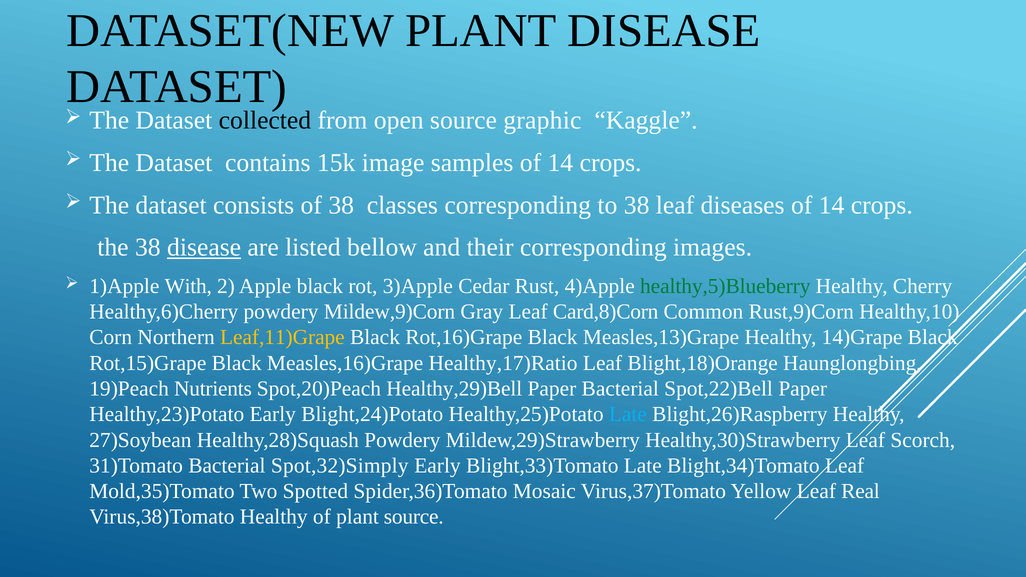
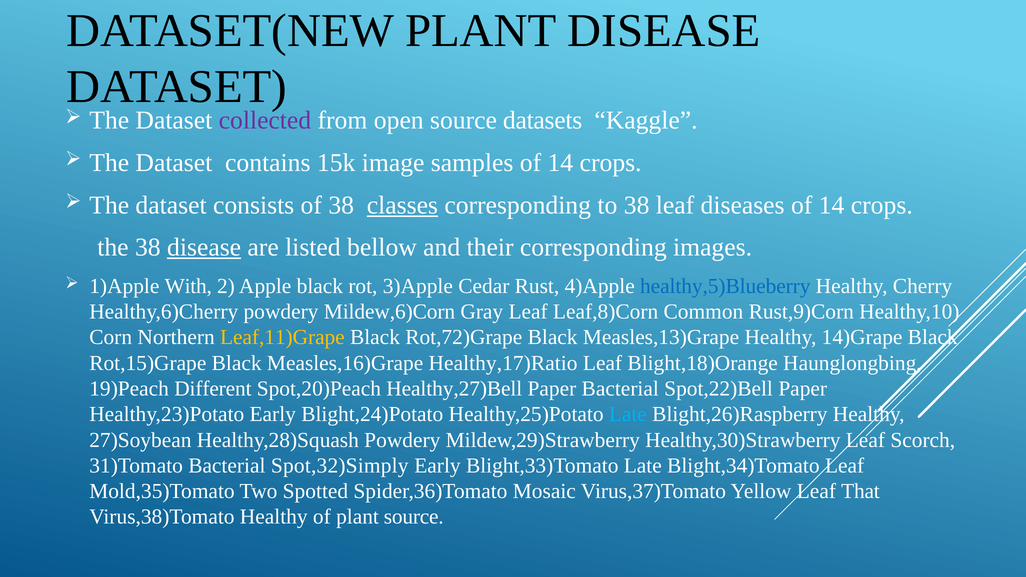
collected colour: black -> purple (265, 120)
graphic: graphic -> datasets (543, 120)
classes underline: none -> present (402, 205)
healthy,5)Blueberry colour: green -> blue (725, 286)
Mildew,9)Corn: Mildew,9)Corn -> Mildew,6)Corn (389, 312)
Card,8)Corn: Card,8)Corn -> Leaf,8)Corn (606, 312)
Rot,16)Grape: Rot,16)Grape -> Rot,72)Grape (464, 337)
Nutrients: Nutrients -> Different (213, 389)
Healthy,29)Bell: Healthy,29)Bell -> Healthy,27)Bell (454, 389)
Real: Real -> That (860, 491)
